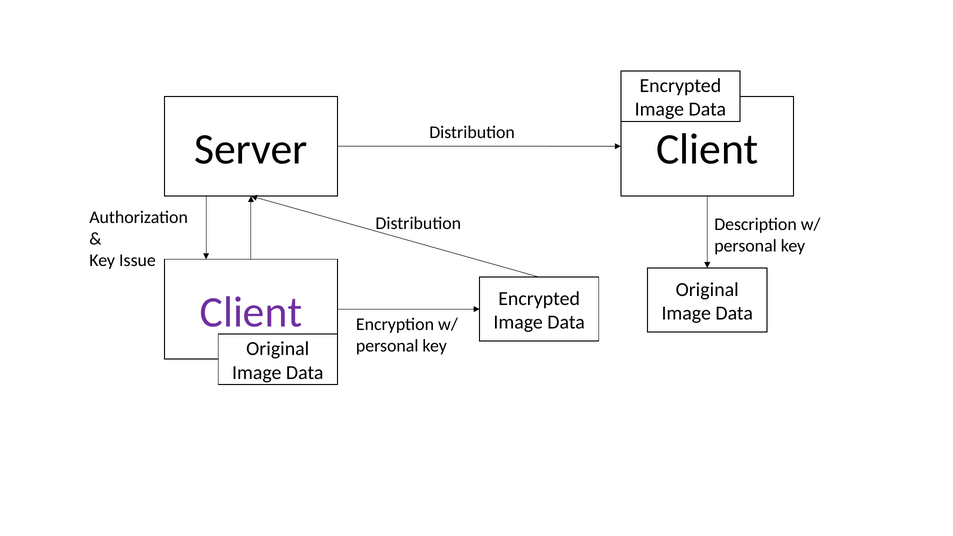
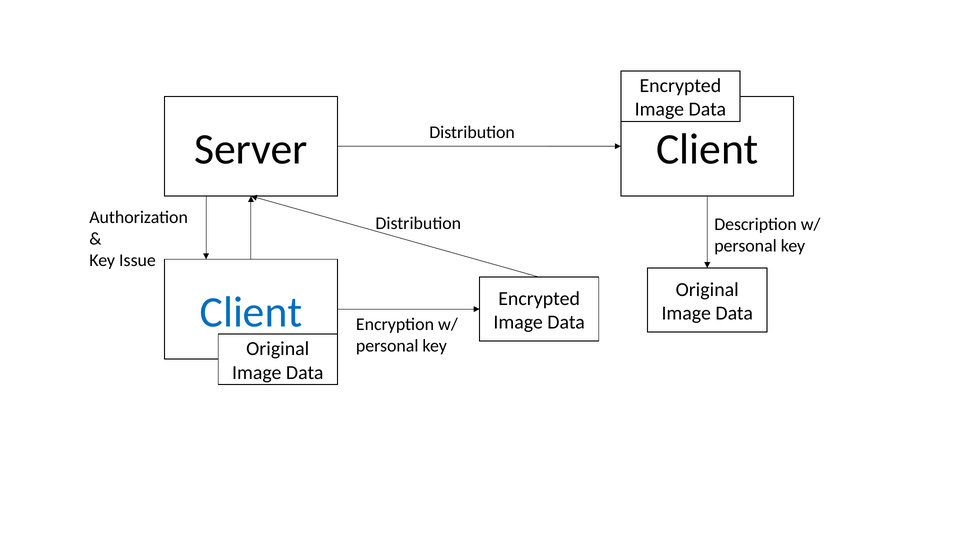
Client colour: purple -> blue (251, 312)
